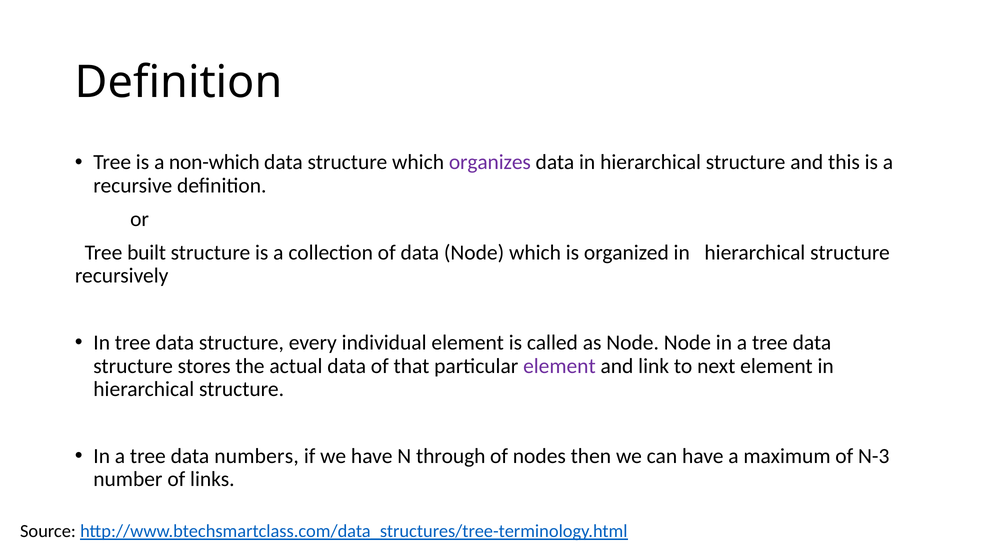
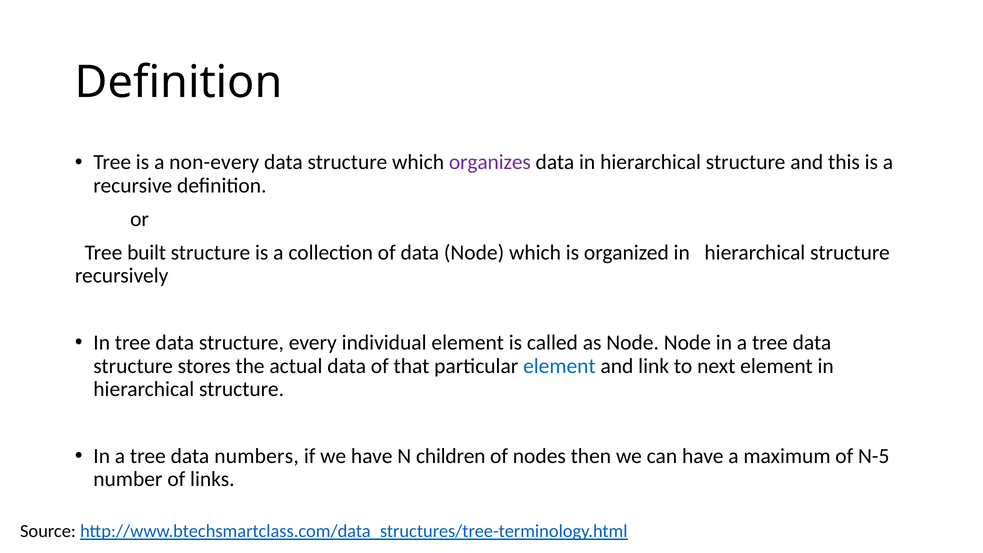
non-which: non-which -> non-every (214, 162)
element colour: purple -> blue (559, 366)
through: through -> children (451, 456)
N-3: N-3 -> N-5 (874, 456)
